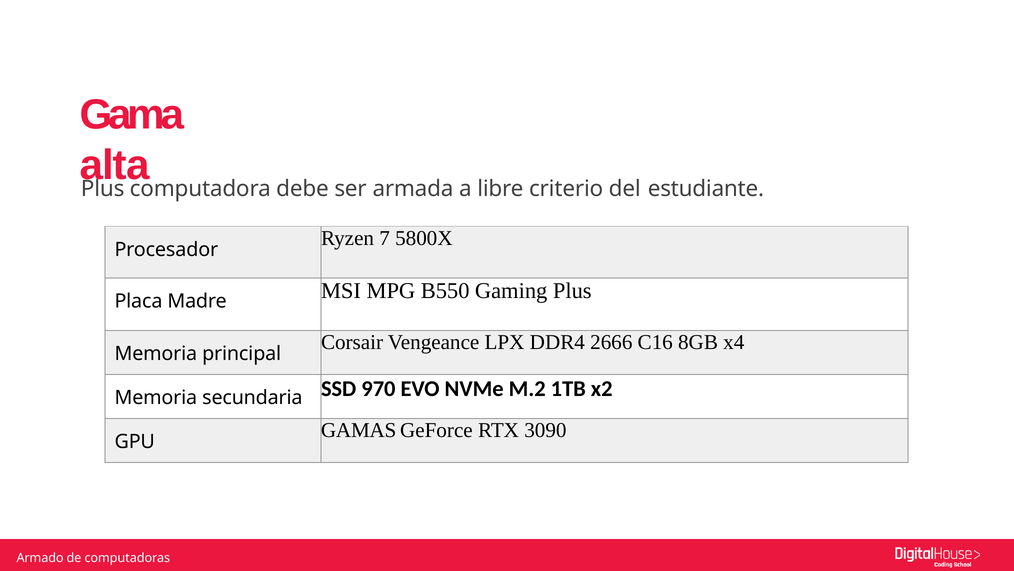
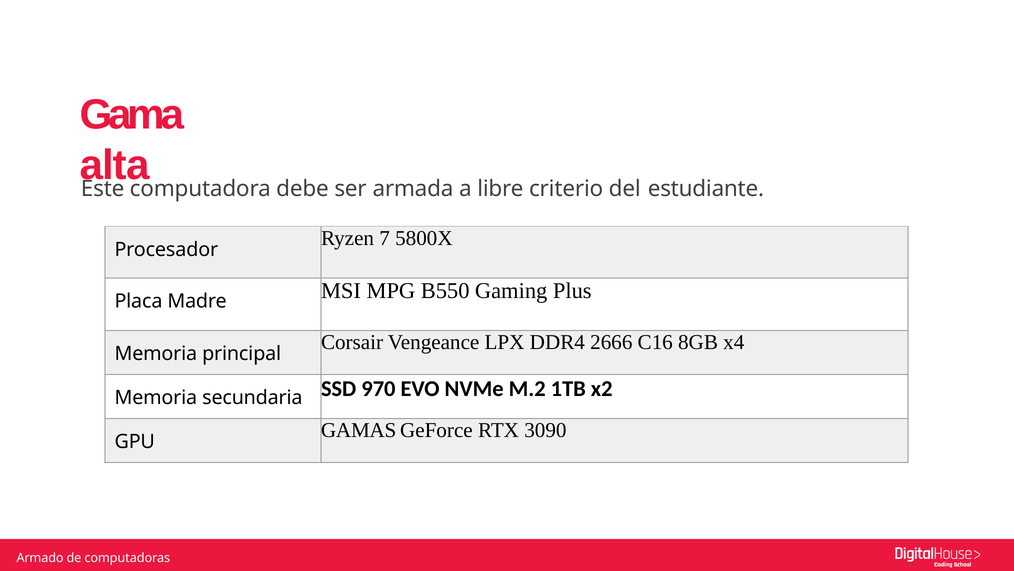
Plus: Plus -> Este (103, 189)
